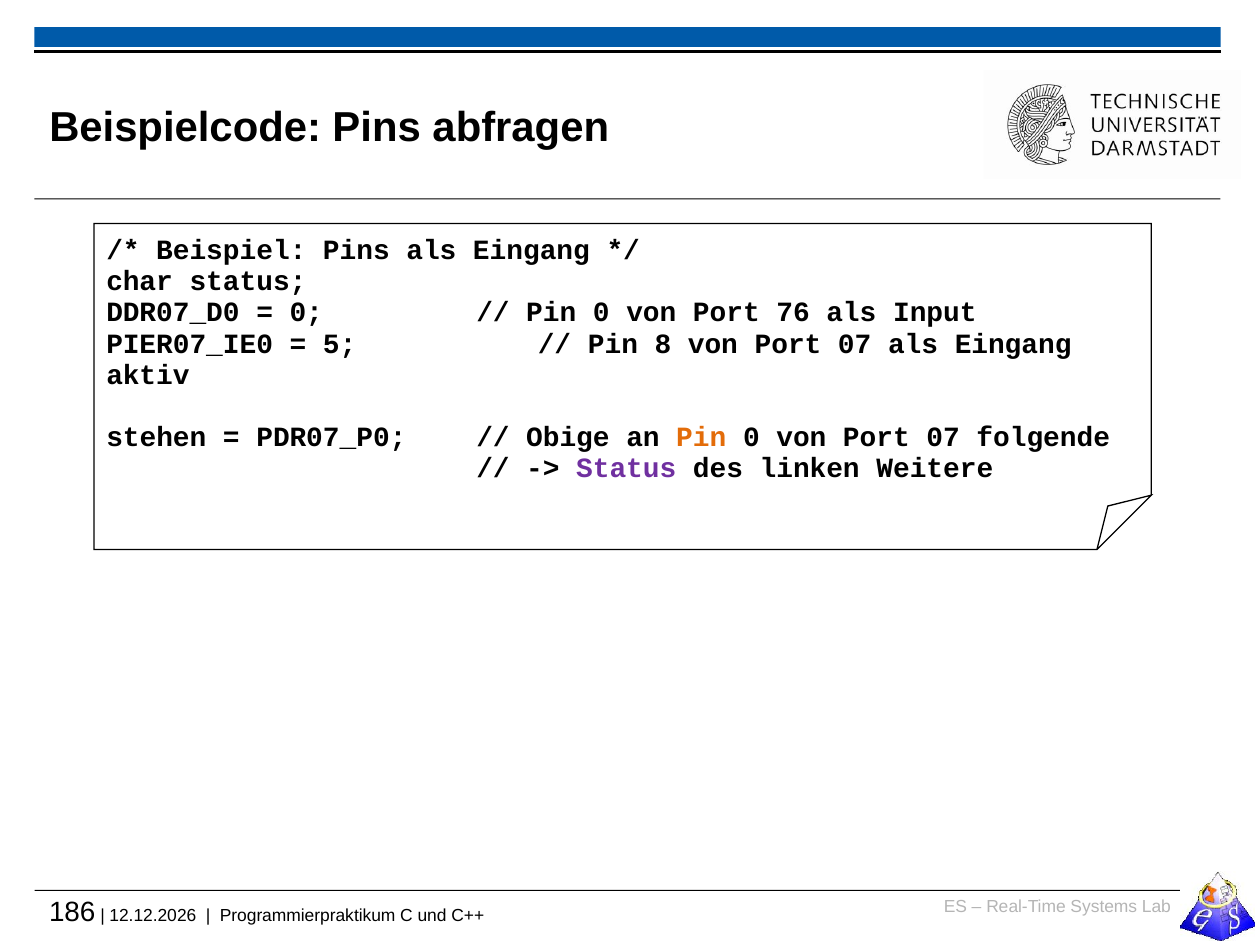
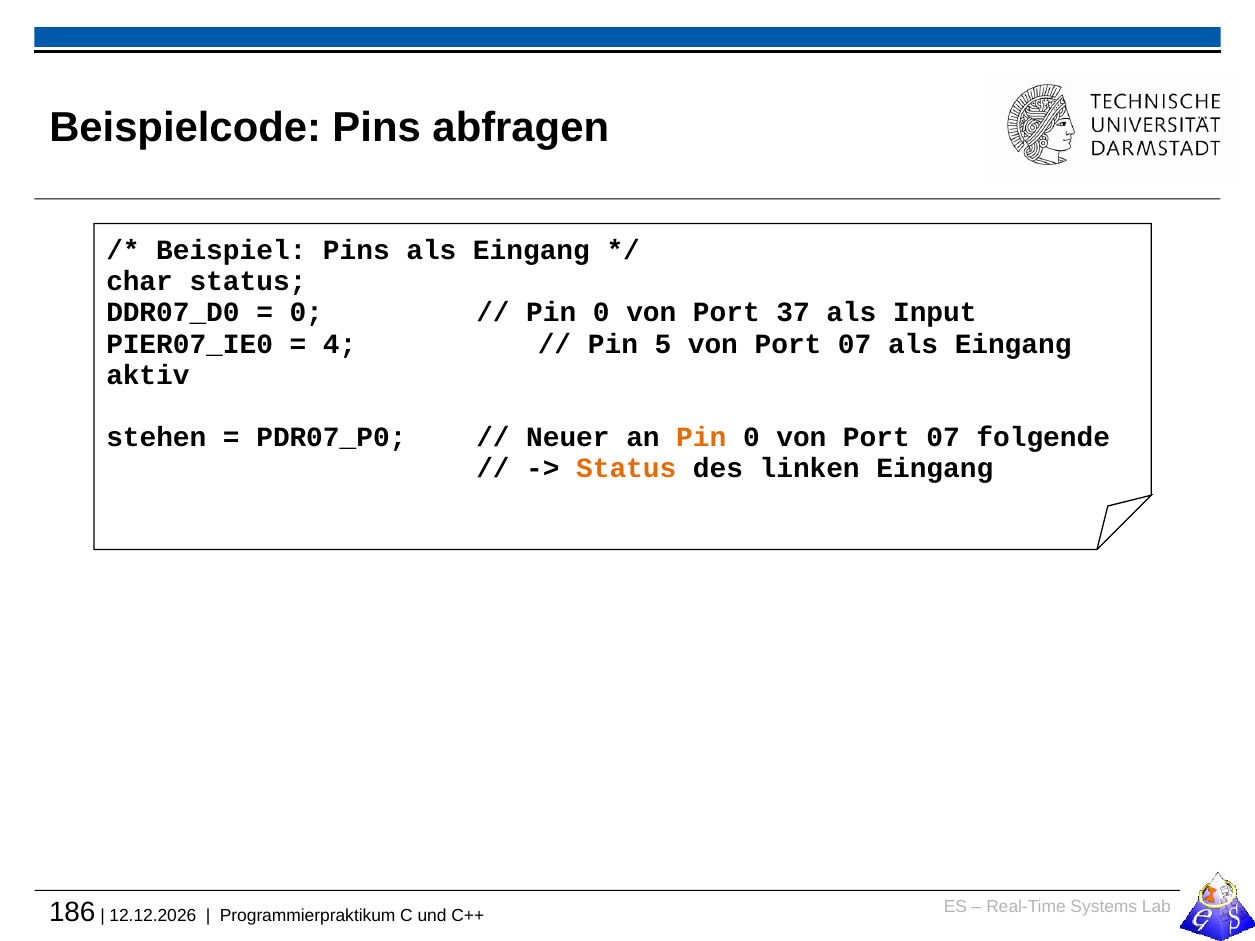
76: 76 -> 37 (793, 313)
5: 5 -> 4 (340, 344)
8: 8 -> 5 (663, 344)
Obige: Obige -> Neuer (568, 437)
Status colour: purple -> orange (626, 468)
linken Weitere: Weitere -> Eingang (935, 468)
